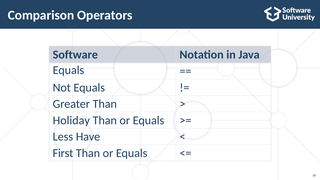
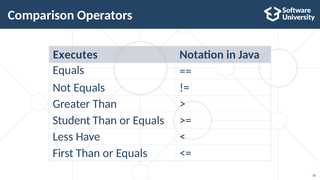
Software: Software -> Executes (75, 55)
Holiday: Holiday -> Student (71, 120)
